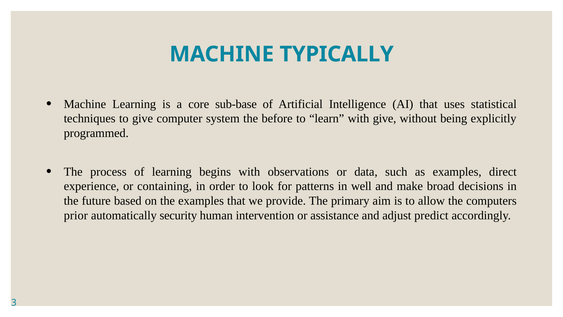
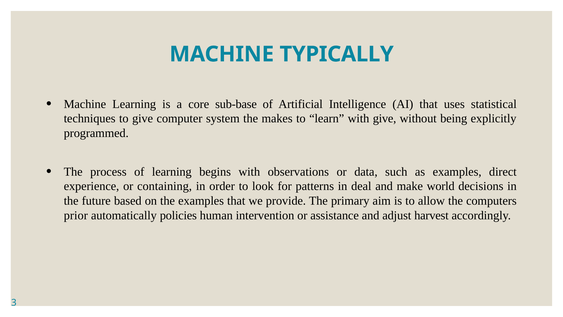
before: before -> makes (277, 118)
well: well -> deal (361, 186)
broad: broad -> world (441, 186)
security: security -> policies (178, 215)
predict: predict -> harvest (431, 215)
